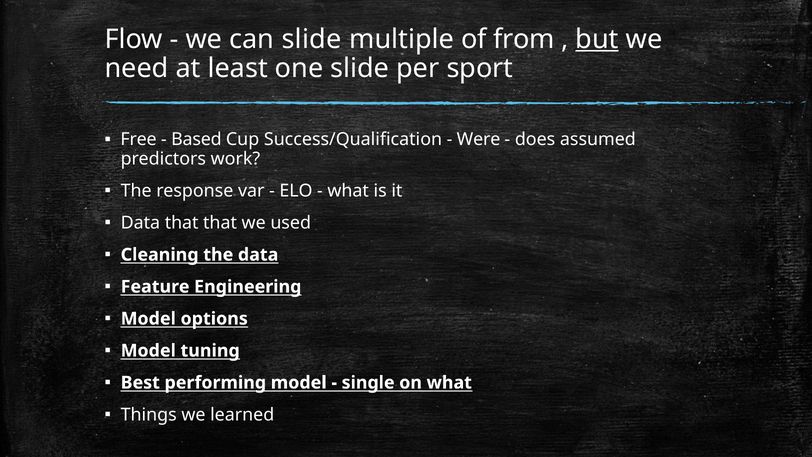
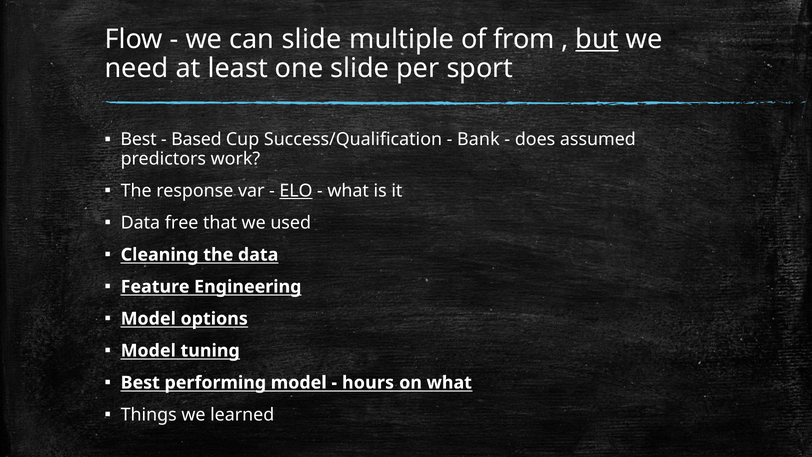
Free: Free -> Best (139, 140)
Were: Were -> Bank (478, 140)
ELO underline: none -> present (296, 191)
Data that: that -> free (182, 223)
single: single -> hours (368, 383)
